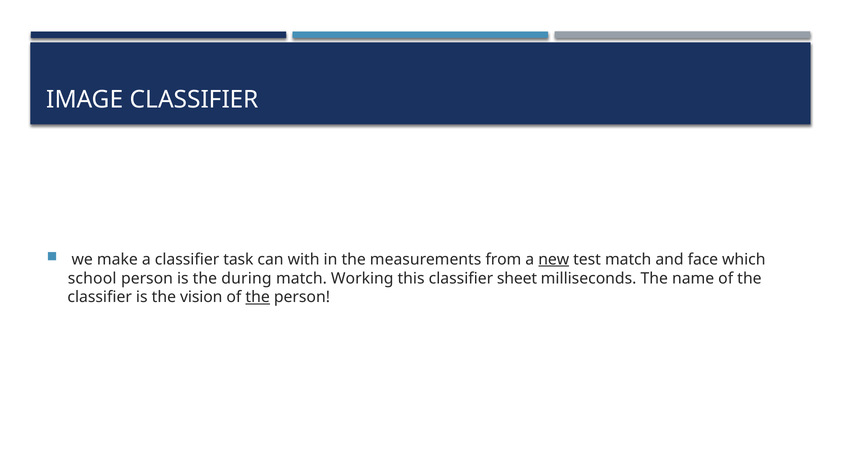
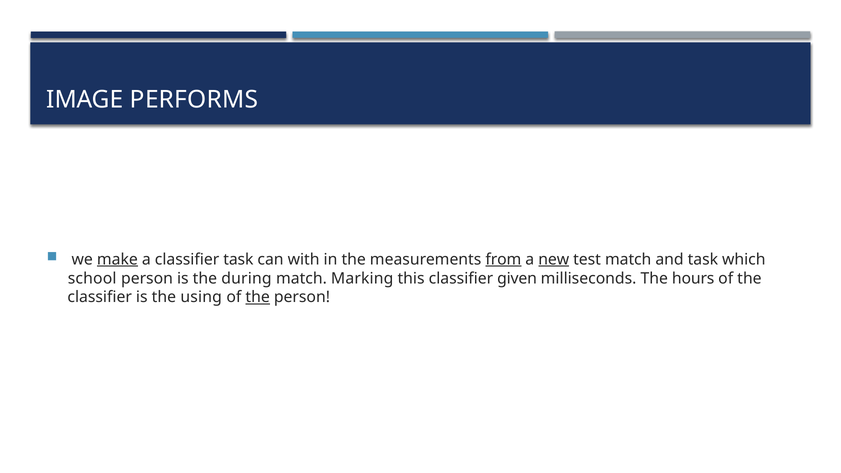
IMAGE CLASSIFIER: CLASSIFIER -> PERFORMS (194, 100)
make underline: none -> present (117, 259)
from underline: none -> present (503, 259)
and face: face -> task (703, 259)
Working: Working -> Marking (362, 278)
sheet: sheet -> given (517, 278)
name: name -> hours (693, 278)
vision: vision -> using (201, 297)
